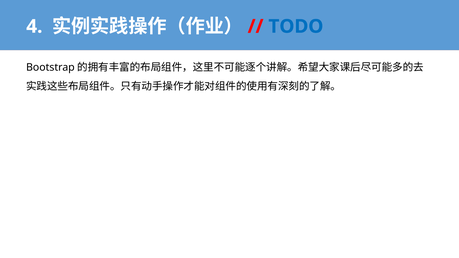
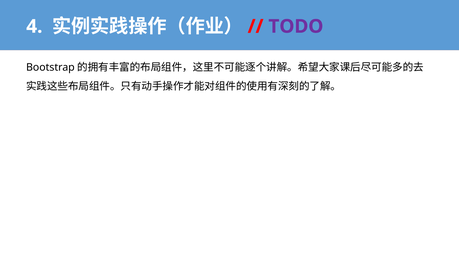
TODO colour: blue -> purple (296, 26)
